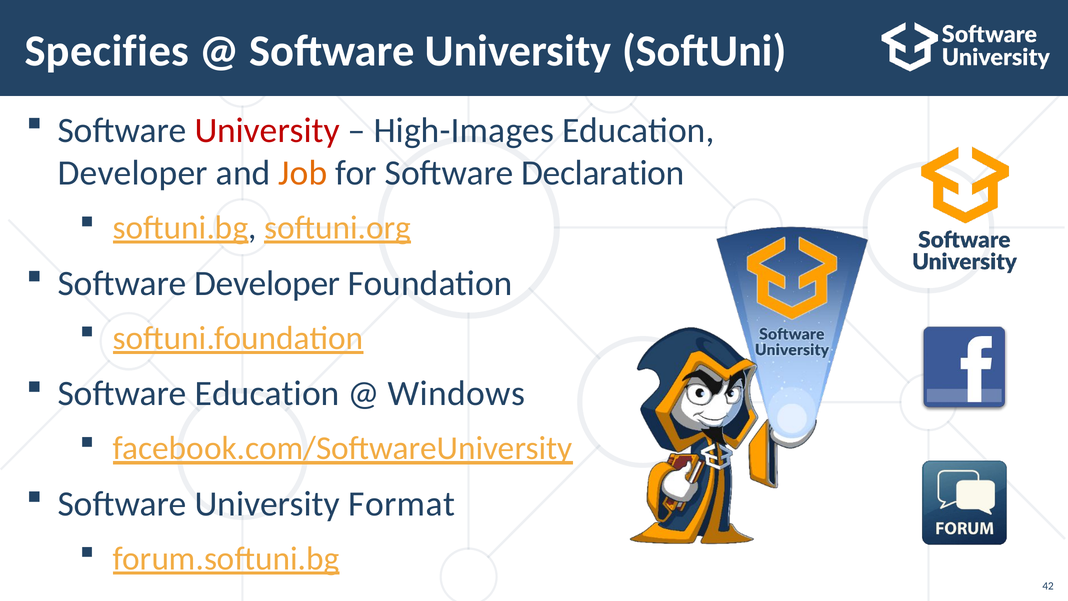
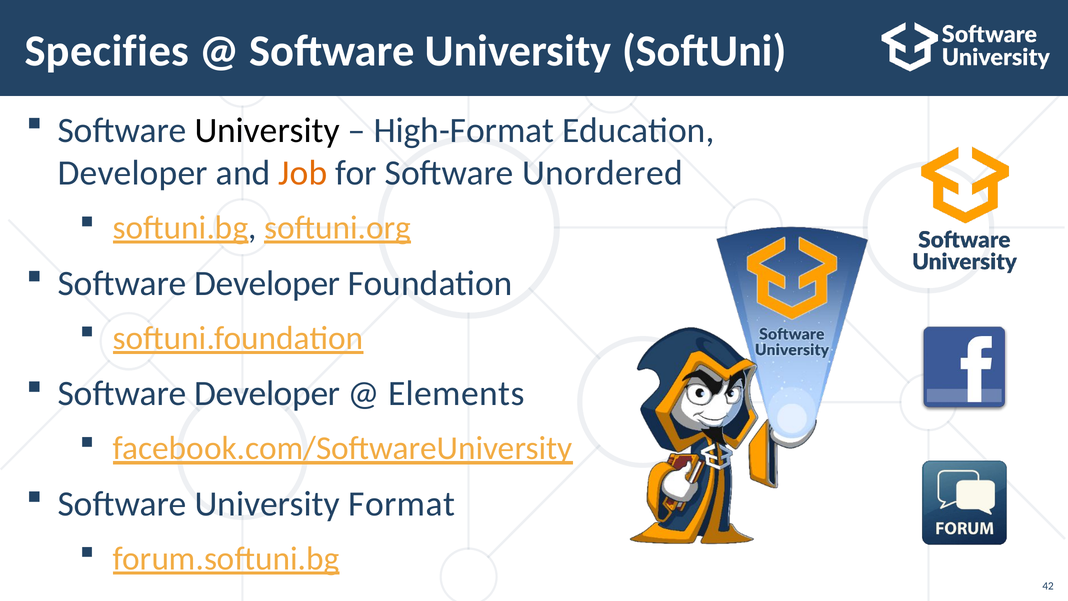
University colour: red -> black (267, 130)
High-Images: High-Images -> High-Format (464, 130)
Declaration: Declaration -> Unordered (603, 173)
Education: Education -> Developer (267, 394)
Windows: Windows -> Elements (456, 394)
